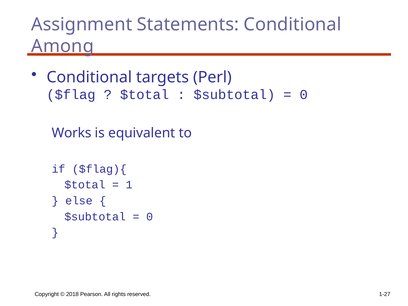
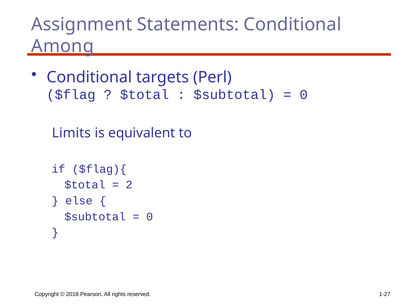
Works: Works -> Limits (71, 133)
1: 1 -> 2 (129, 185)
